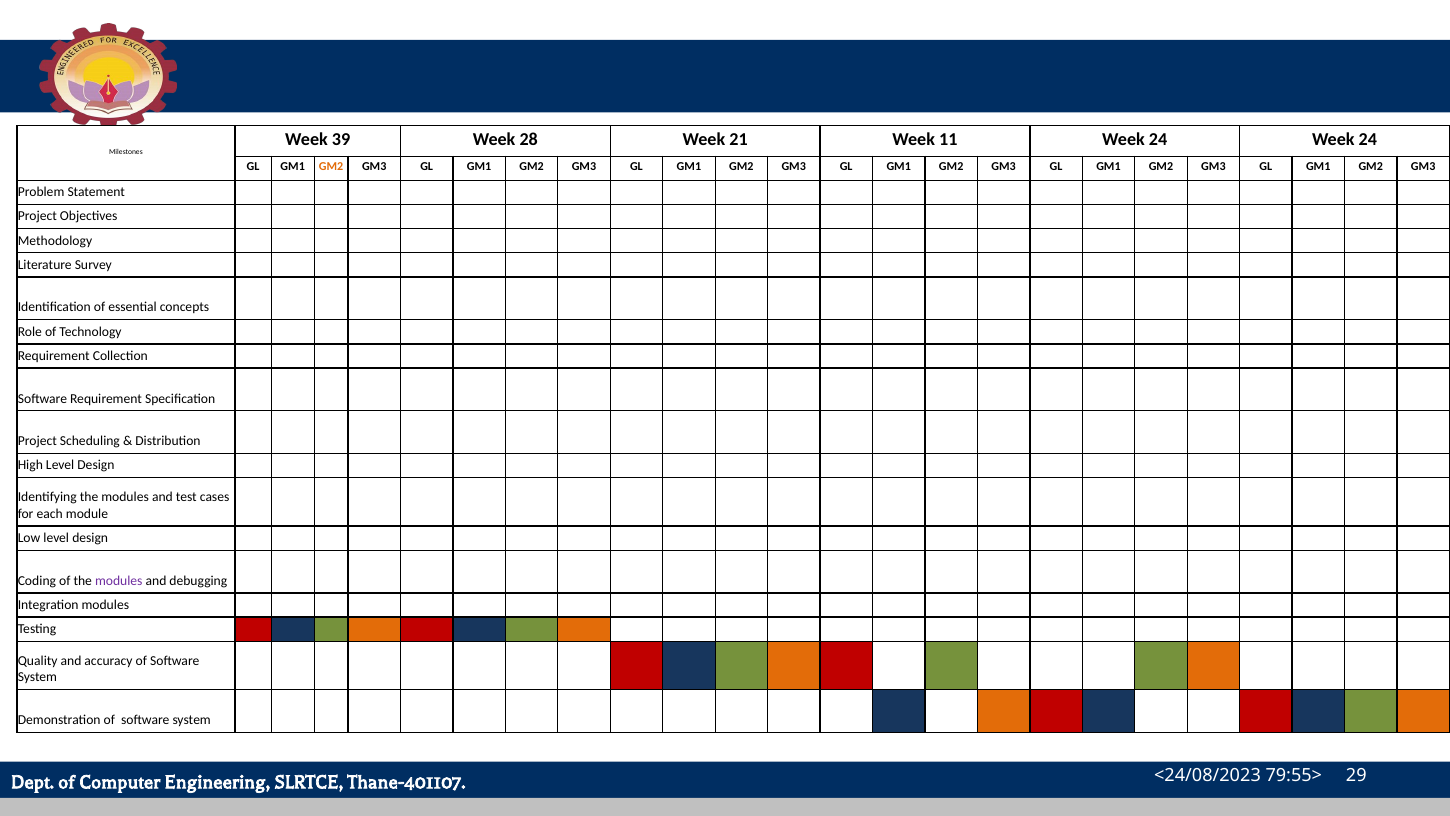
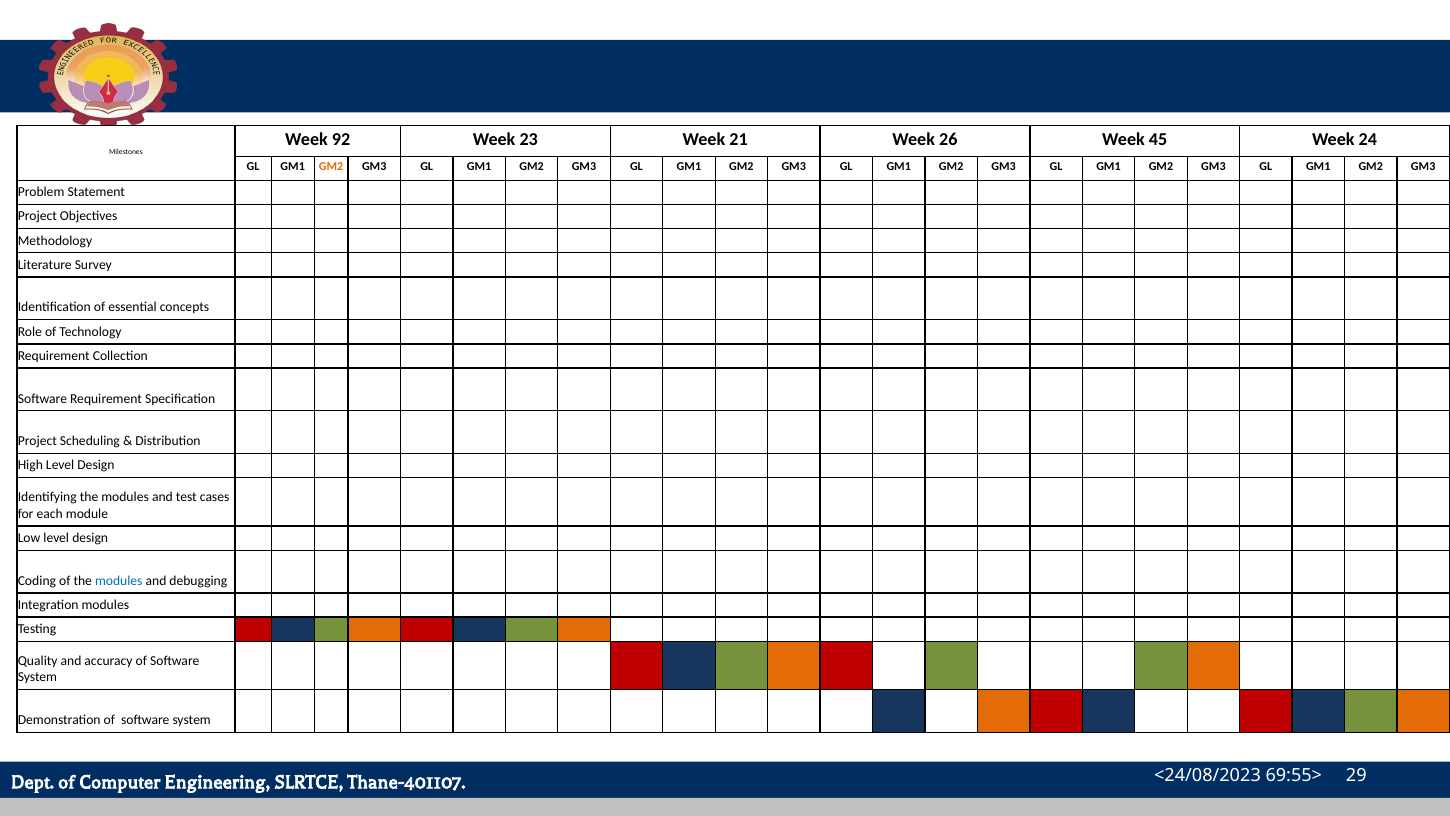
39: 39 -> 92 (341, 139)
28: 28 -> 23 (529, 139)
11: 11 -> 26 (948, 139)
24: 24 -> 45 (1158, 139)
modules colour: purple -> blue (119, 580)
79:55>: 79:55> -> 69:55> (1294, 776)
